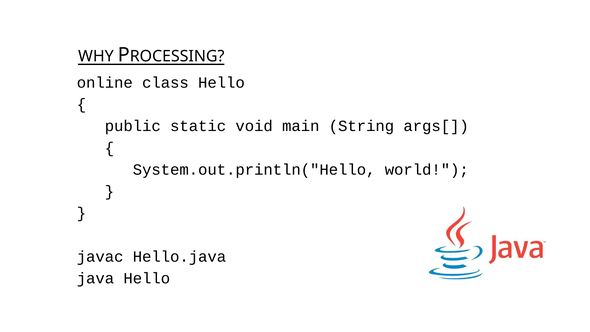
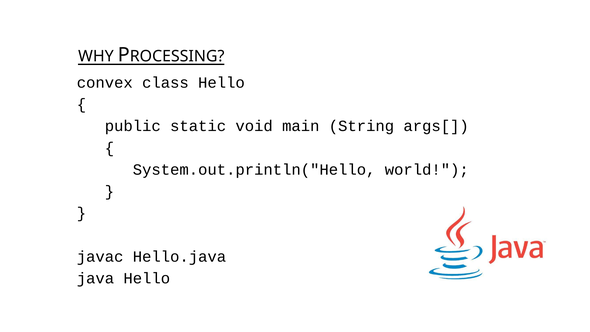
online: online -> convex (105, 83)
